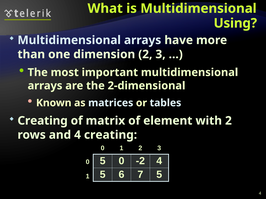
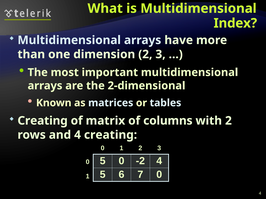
Using: Using -> Index (235, 23)
element: element -> columns (168, 121)
7 5: 5 -> 0 (159, 175)
